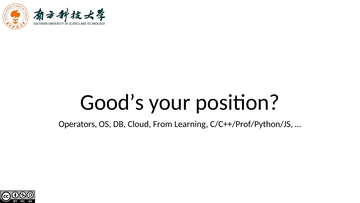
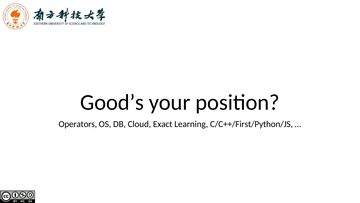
From: From -> Exact (163, 124)
C/C++/Prof/Python/JS: C/C++/Prof/Python/JS -> C/C++/First/Python/JS (251, 124)
